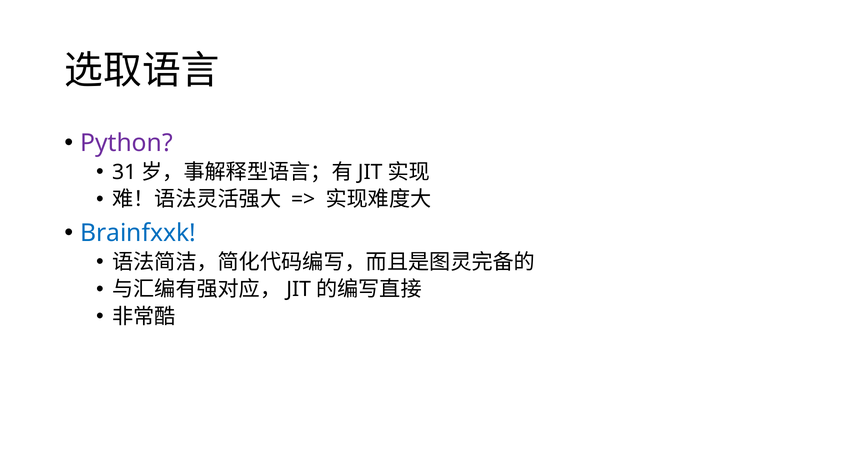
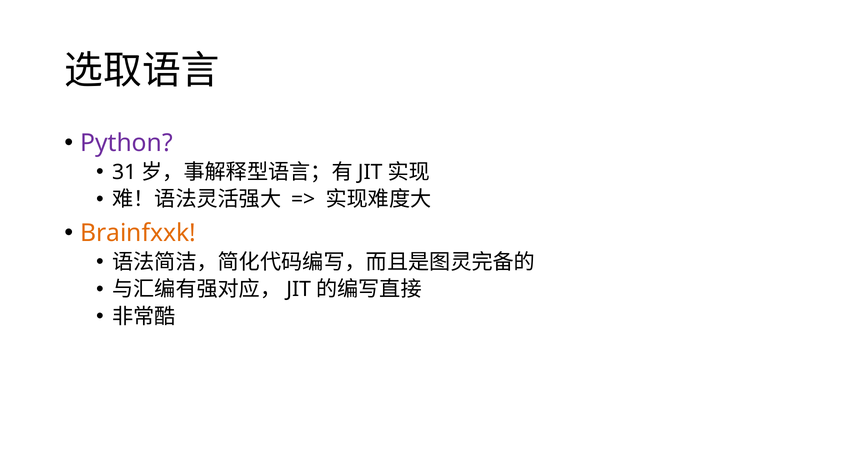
Brainfxxk colour: blue -> orange (138, 233)
